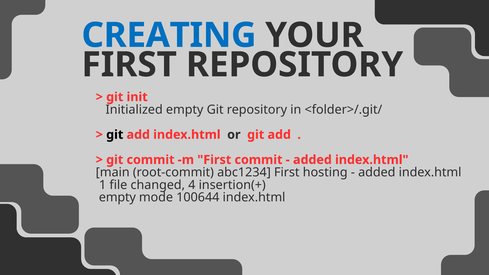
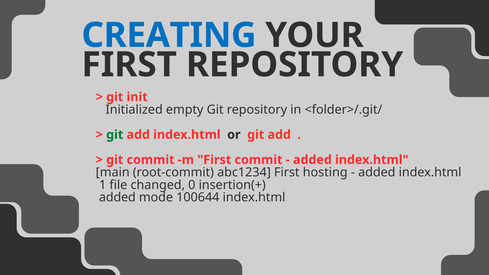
git colour: black -> green (115, 135)
4: 4 -> 0 (192, 185)
empty: empty -> added (117, 198)
